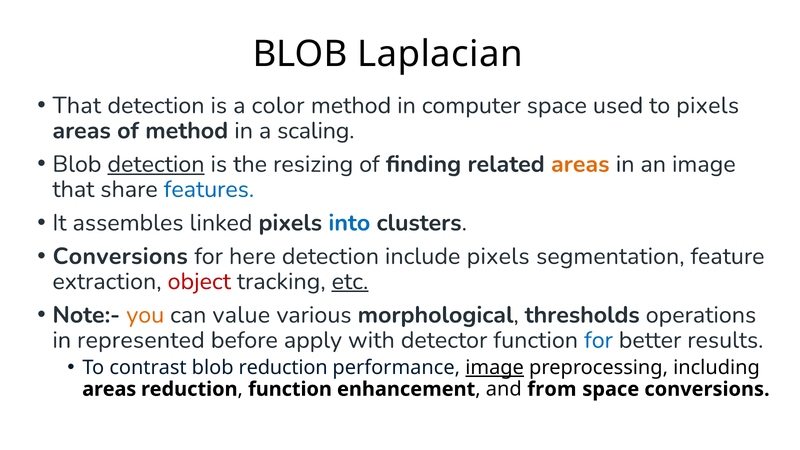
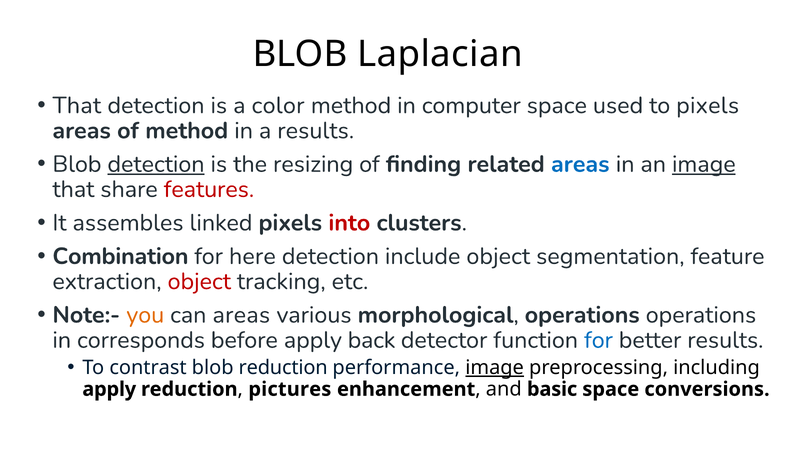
a scaling: scaling -> results (316, 131)
areas colour: orange -> blue (580, 164)
image underline: none -> present (704, 164)
features colour: blue -> red (209, 189)
into colour: blue -> red (349, 223)
Conversions: Conversions -> Combination (120, 256)
include pixels: pixels -> object (498, 256)
etc underline: present -> none (350, 281)
can value: value -> areas (241, 315)
morphological thresholds: thresholds -> operations (582, 315)
represented: represented -> corresponds (141, 340)
with: with -> back (372, 340)
areas: areas -> apply (109, 389)
function: function -> pictures (290, 389)
from: from -> basic (552, 389)
